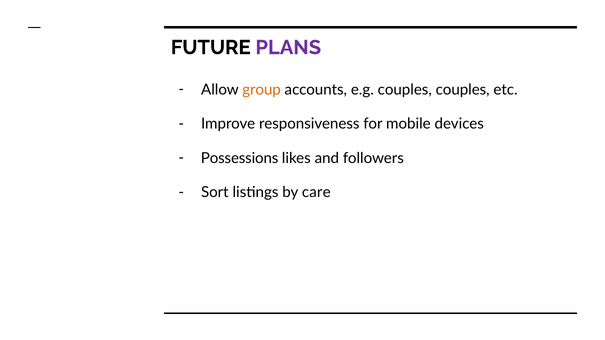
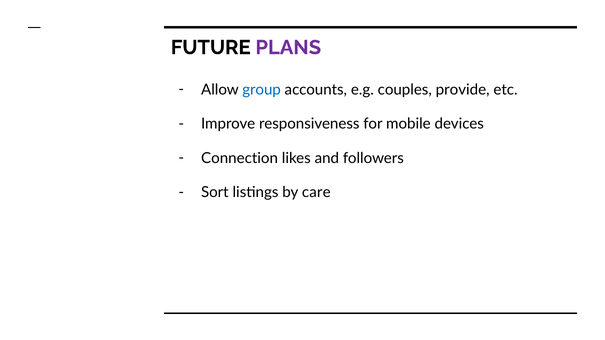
group colour: orange -> blue (262, 90)
couples couples: couples -> provide (463, 90)
Possessions: Possessions -> Connection (240, 158)
